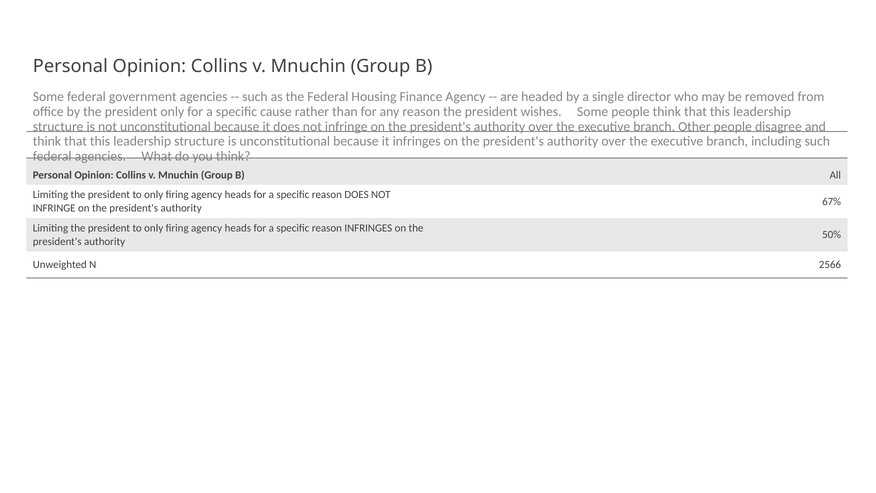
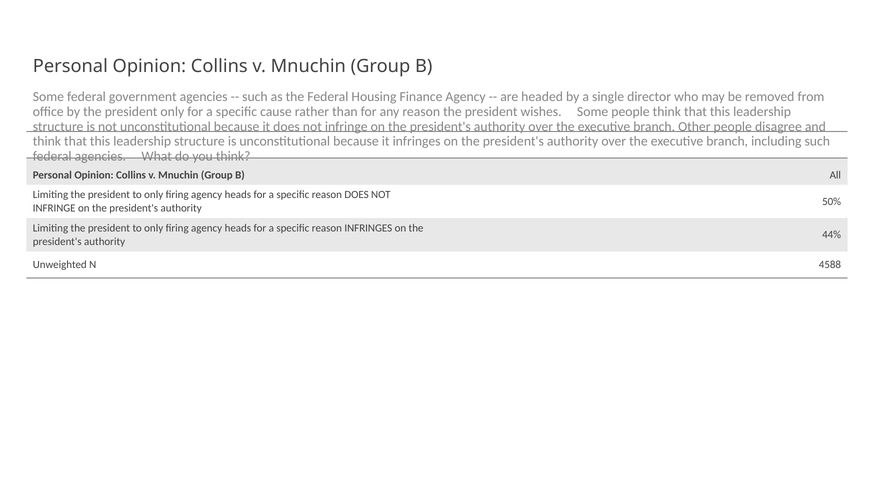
67%: 67% -> 50% (832, 201)
50%: 50% -> 44% (832, 235)
2566: 2566 -> 4588 (830, 265)
